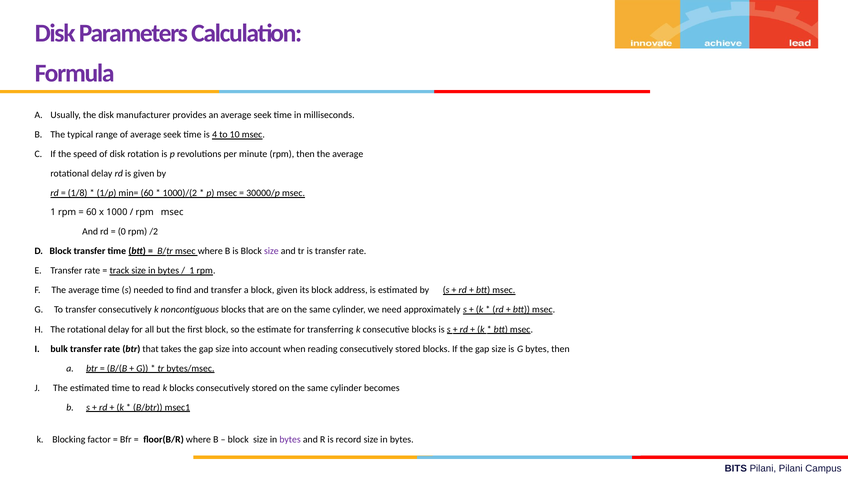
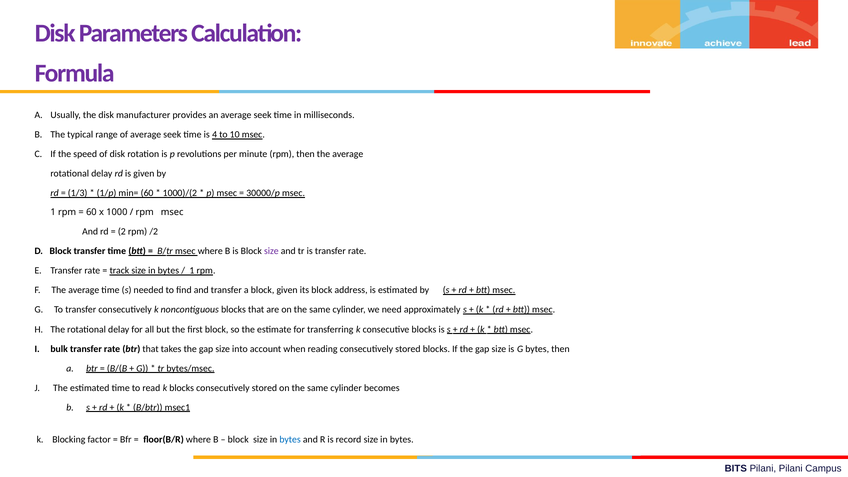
1/8: 1/8 -> 1/3 (78, 193)
0: 0 -> 2 (122, 232)
bytes colour: purple -> blue (290, 439)
